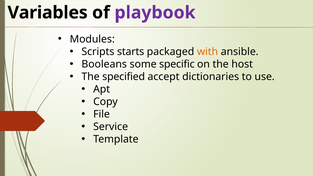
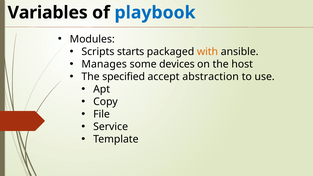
playbook colour: purple -> blue (155, 13)
Booleans: Booleans -> Manages (104, 64)
specific: specific -> devices (177, 64)
dictionaries: dictionaries -> abstraction (211, 77)
